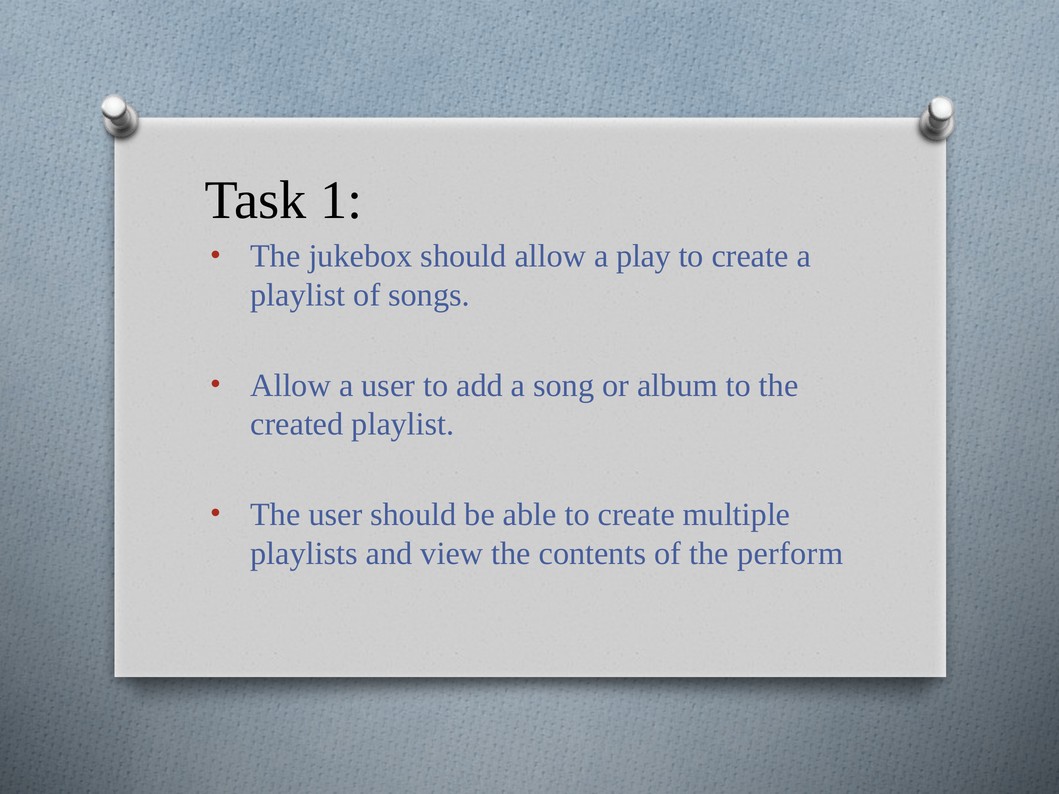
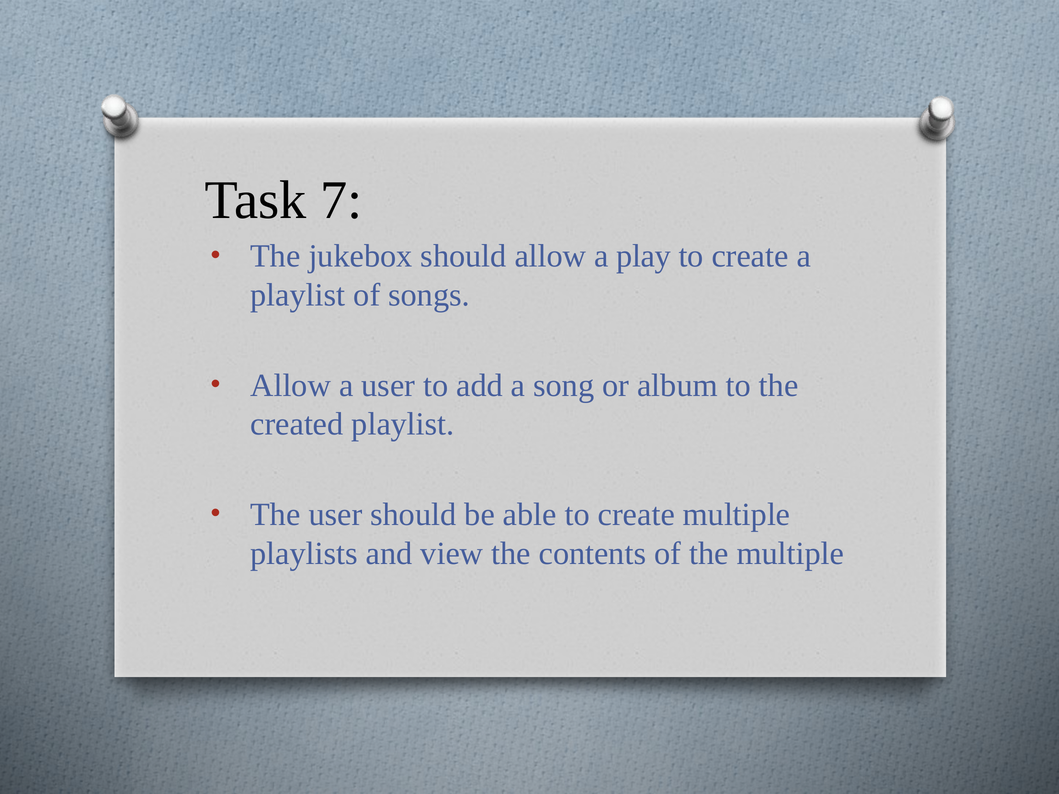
1: 1 -> 7 (341, 201)
the perform: perform -> multiple (790, 554)
